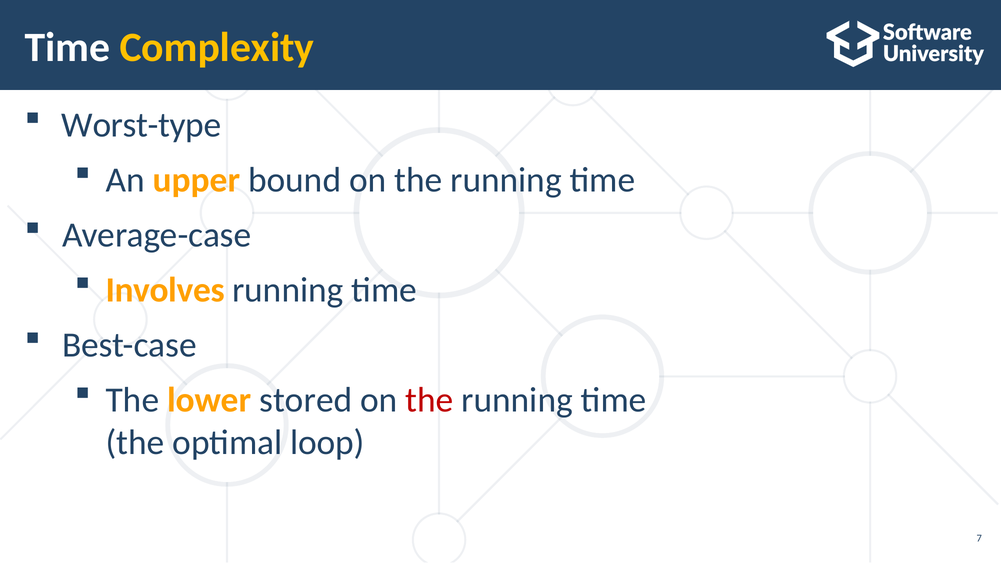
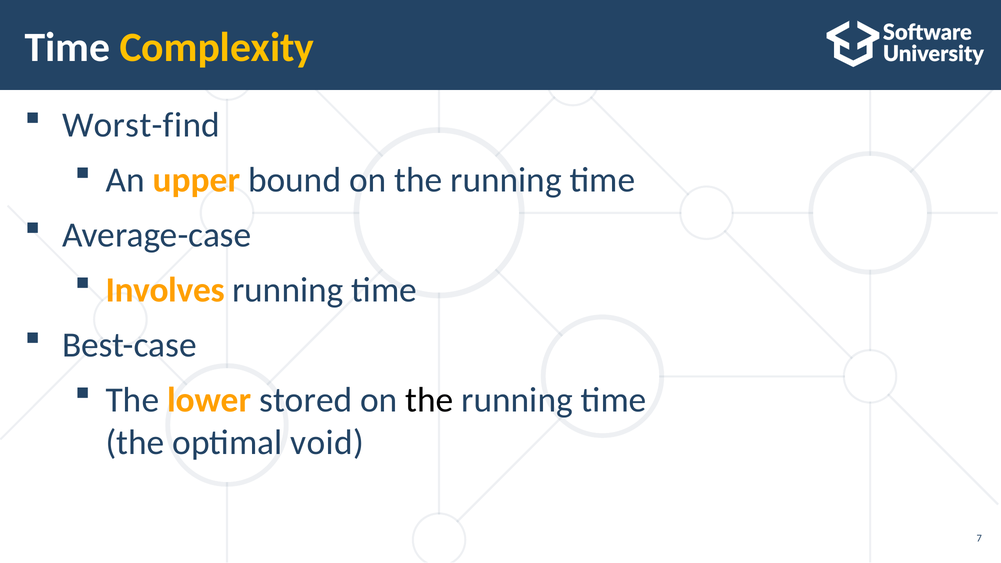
Worst-type: Worst-type -> Worst-find (141, 125)
the colour: red -> black (429, 400)
loop: loop -> void (327, 443)
